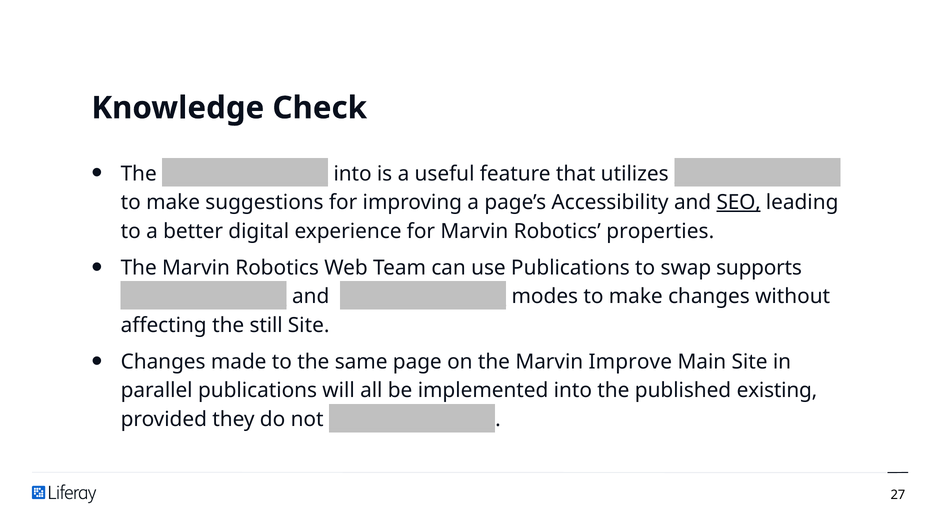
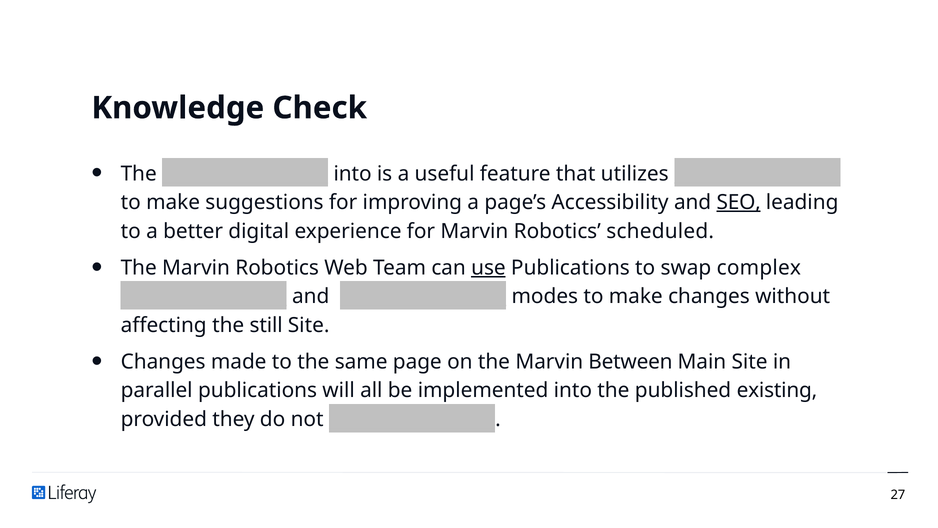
properties: properties -> scheduled (660, 231)
use underline: none -> present (488, 268)
supports: supports -> complex (759, 268)
Improve: Improve -> Between (630, 362)
